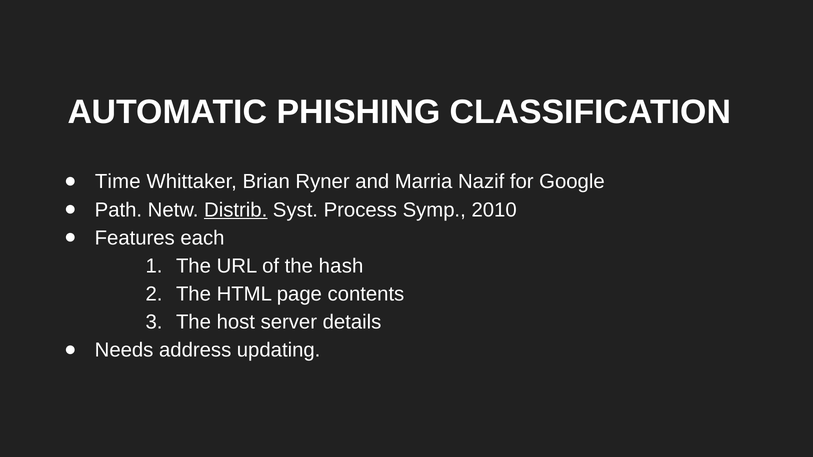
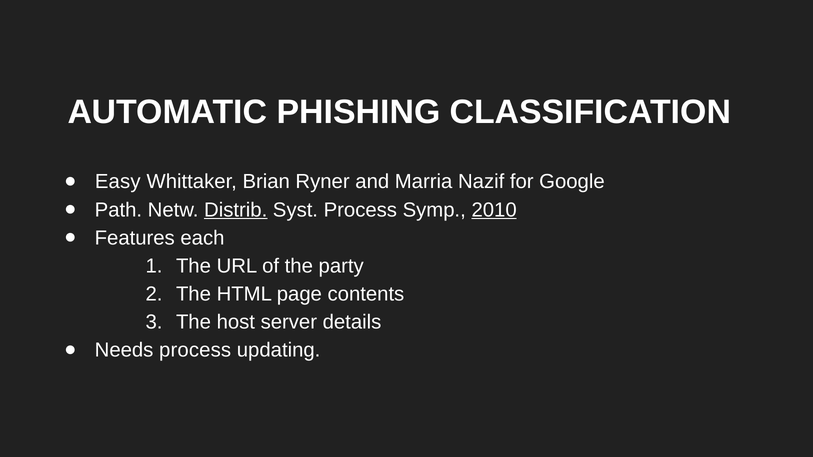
Time: Time -> Easy (118, 182)
2010 underline: none -> present (494, 210)
hash: hash -> party (341, 266)
Needs address: address -> process (195, 350)
